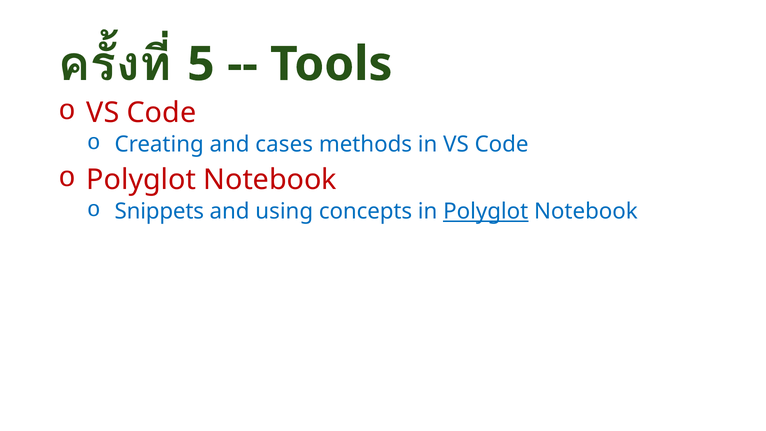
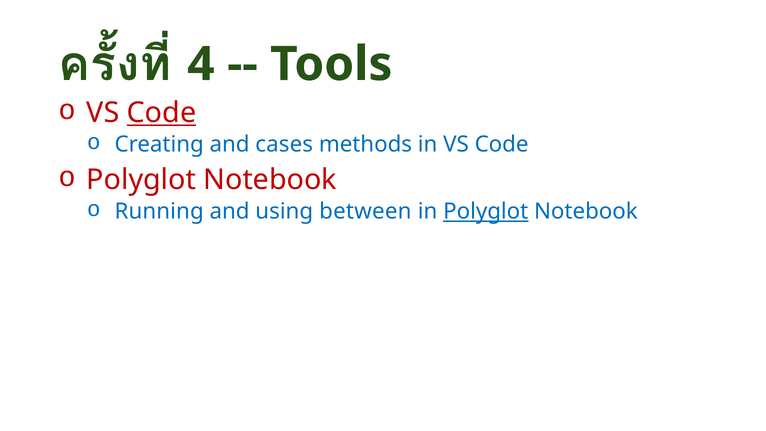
5: 5 -> 4 (201, 64)
Code underline: none -> present (162, 113)
Snippets: Snippets -> Running (159, 212)
concepts: concepts -> between (365, 212)
